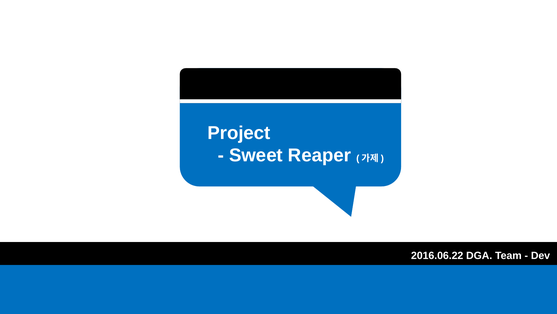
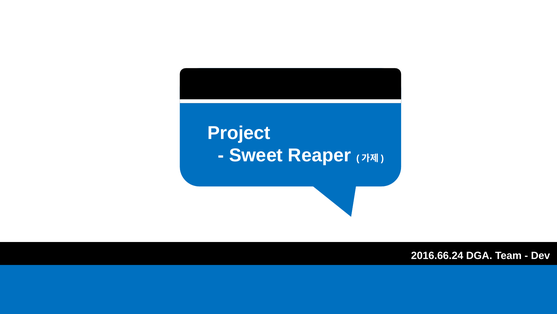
2016.06.22: 2016.06.22 -> 2016.66.24 (437, 255)
